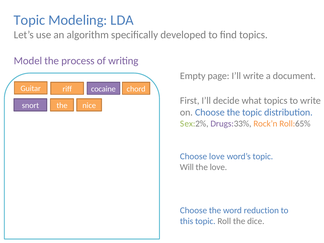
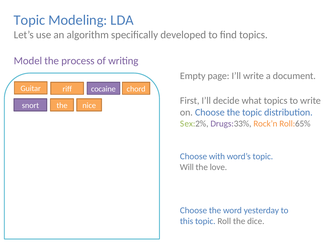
Choose love: love -> with (217, 156)
reduction: reduction -> yesterday (261, 210)
